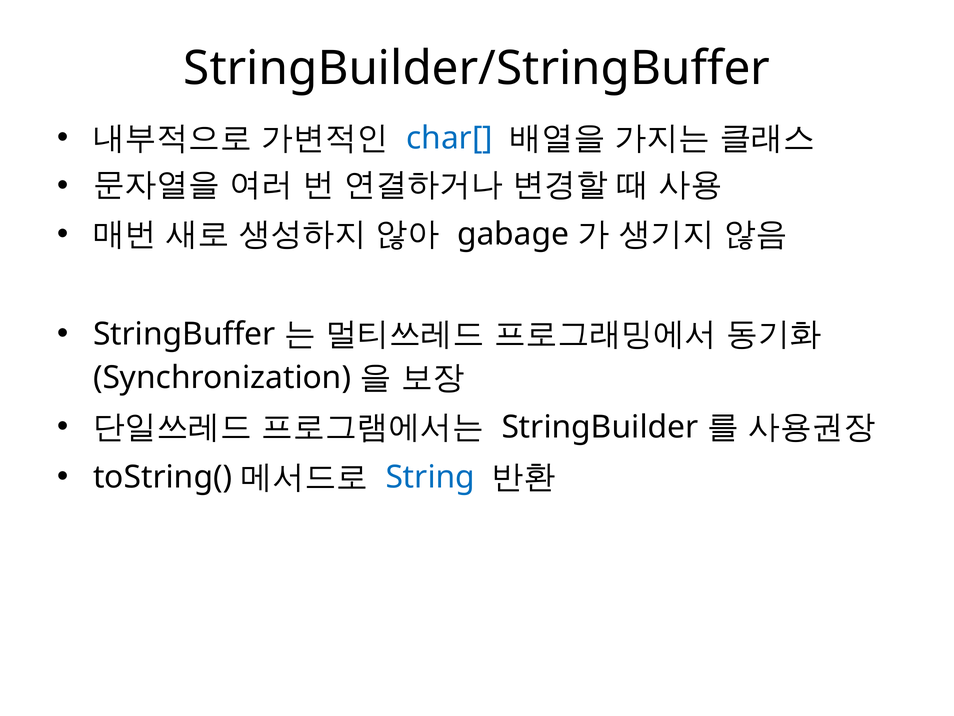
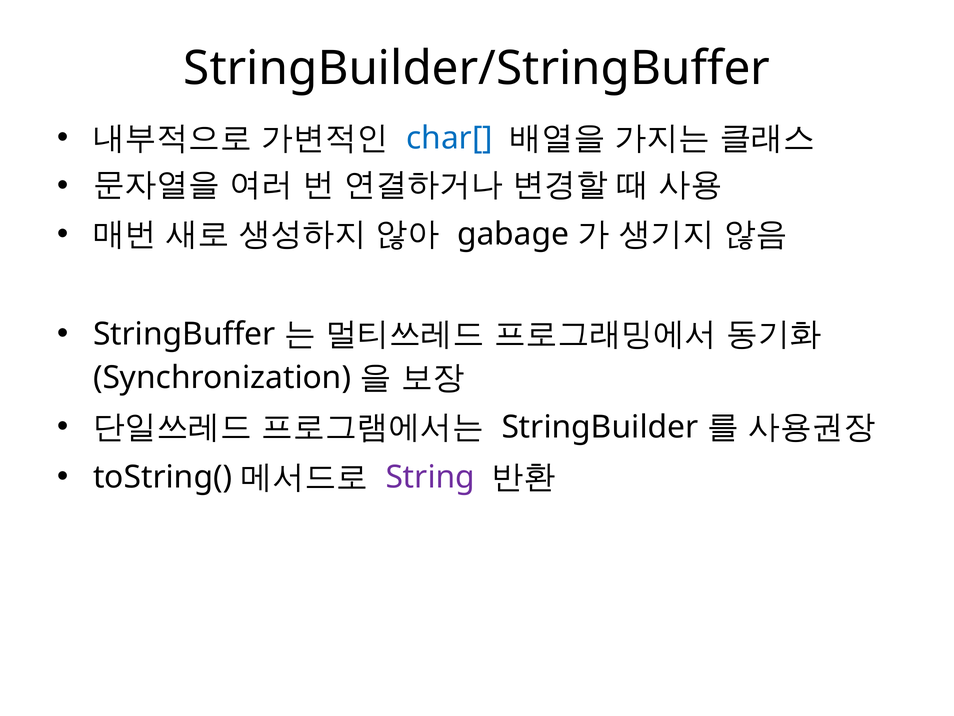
String colour: blue -> purple (430, 477)
